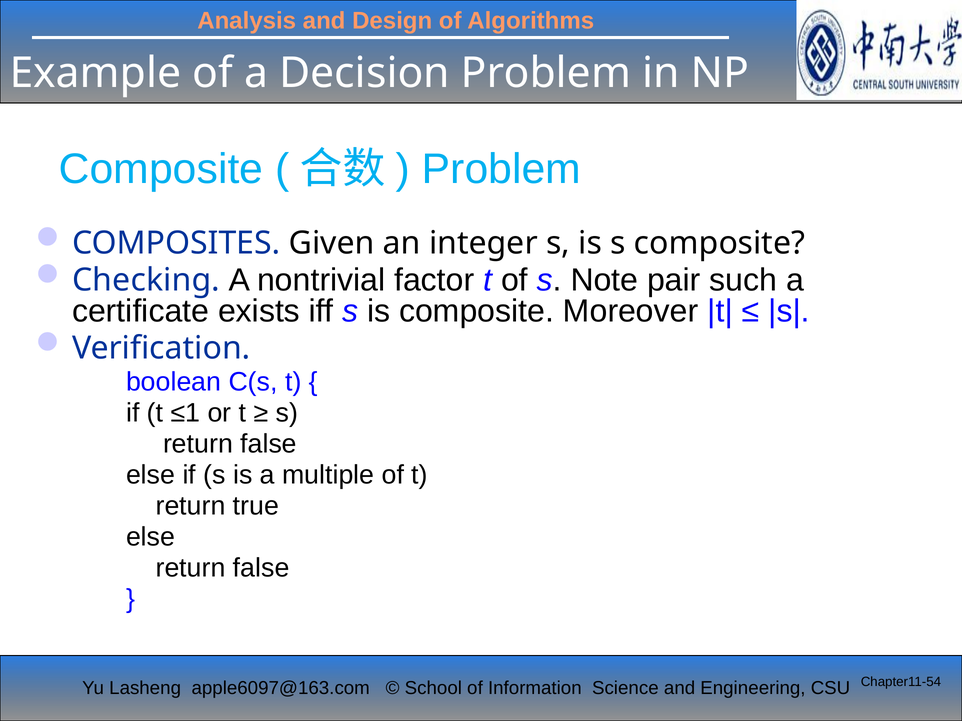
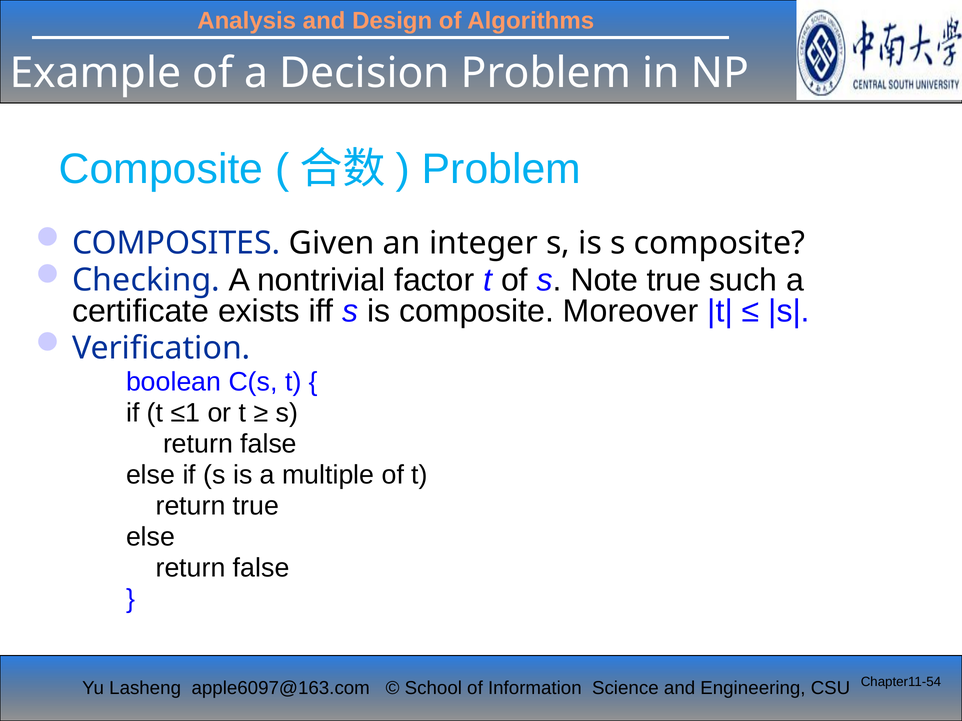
Note pair: pair -> true (674, 280)
